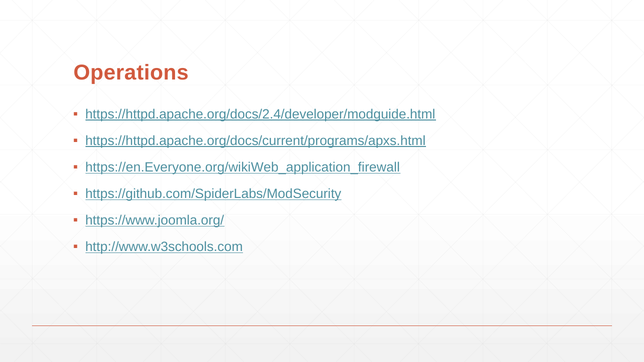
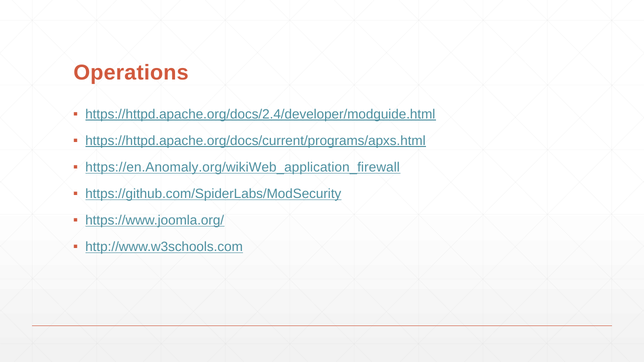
https://en.Everyone.org/wikiWeb_application_firewall: https://en.Everyone.org/wikiWeb_application_firewall -> https://en.Anomaly.org/wikiWeb_application_firewall (243, 167)
